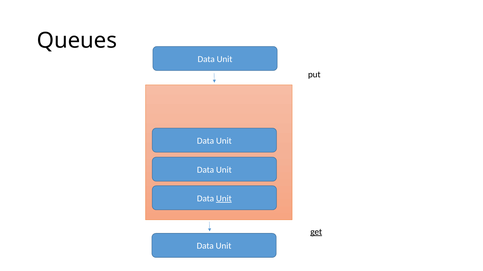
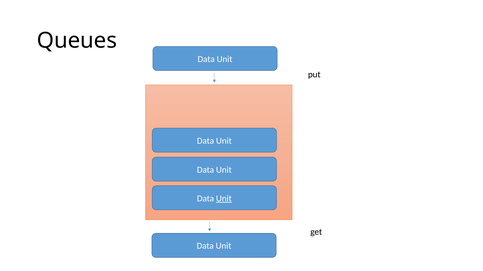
get underline: present -> none (316, 232)
